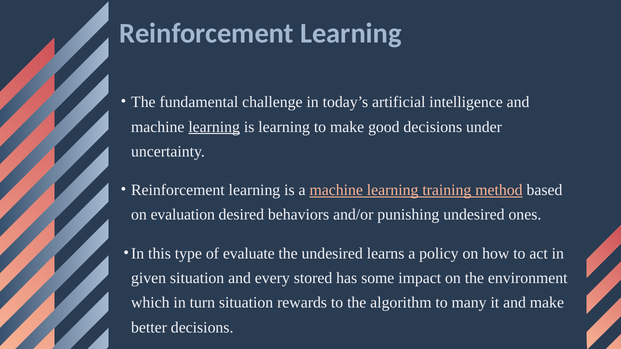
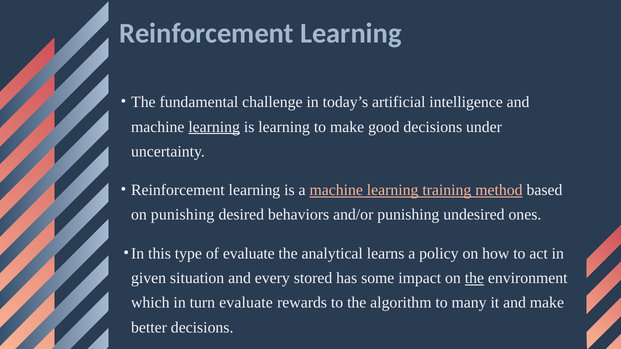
on evaluation: evaluation -> punishing (183, 215)
the undesired: undesired -> analytical (332, 254)
the underline: none -> present (474, 278)
turn situation: situation -> evaluate (246, 303)
